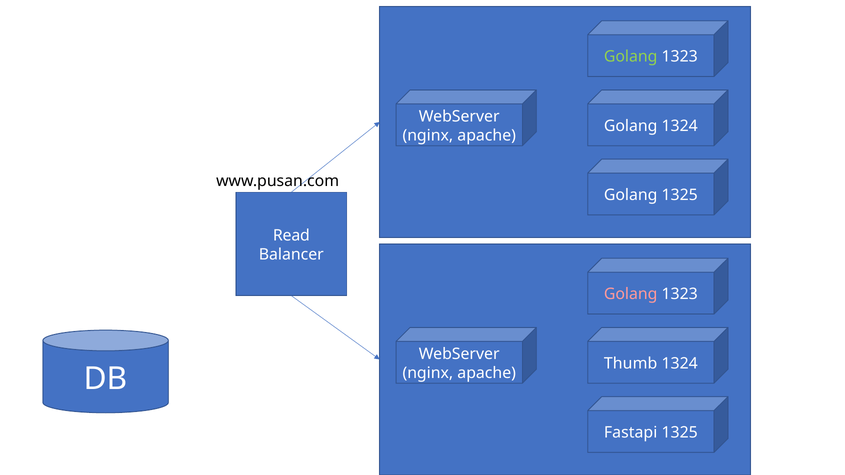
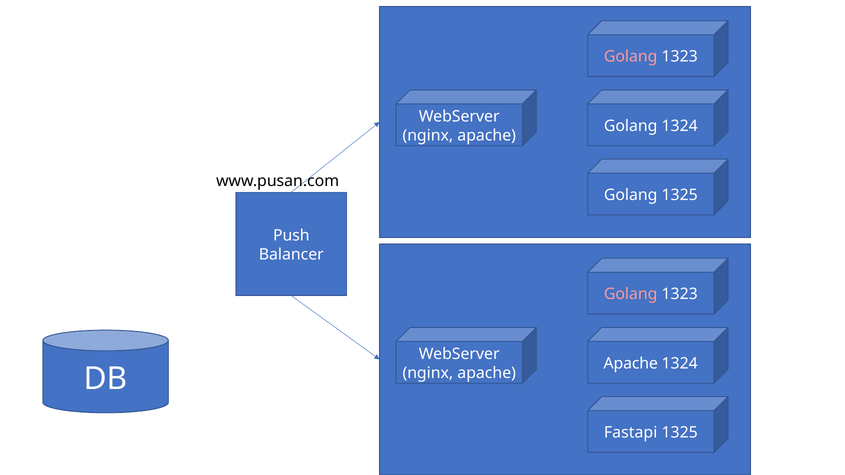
Golang colour: light green -> pink (631, 57)
Read: Read -> Push (291, 236)
Thumb: Thumb -> Apache (631, 364)
